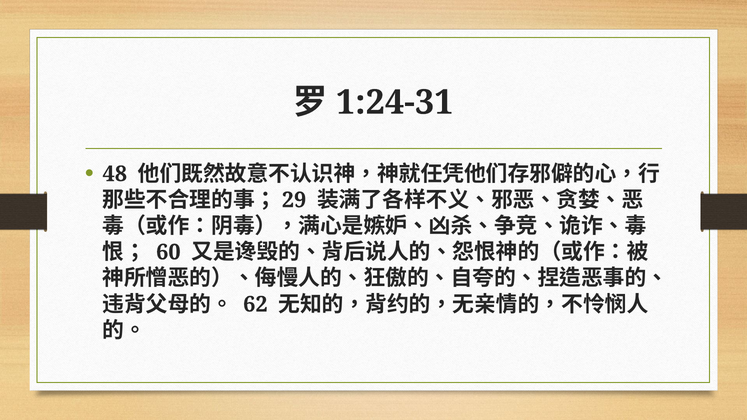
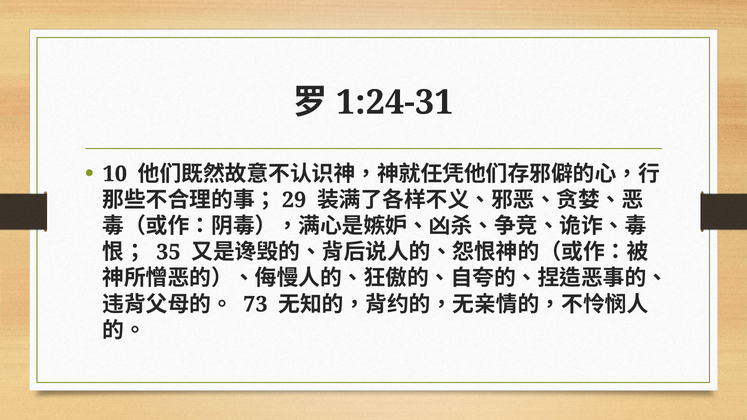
48: 48 -> 10 (115, 174)
60: 60 -> 35 (168, 252)
62: 62 -> 73 (255, 304)
